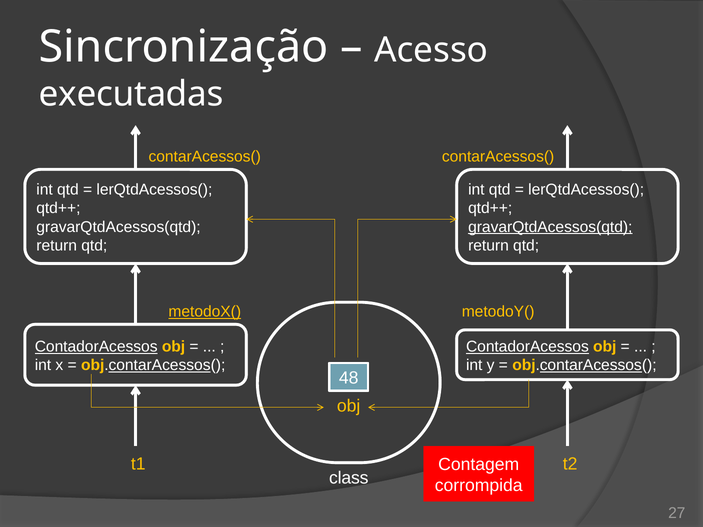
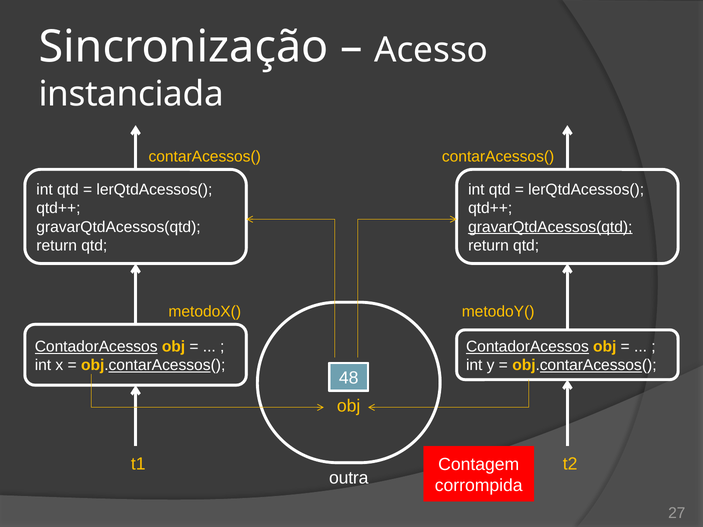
executadas: executadas -> instanciada (131, 94)
metodoX( underline: present -> none (205, 312)
class: class -> outra (349, 478)
